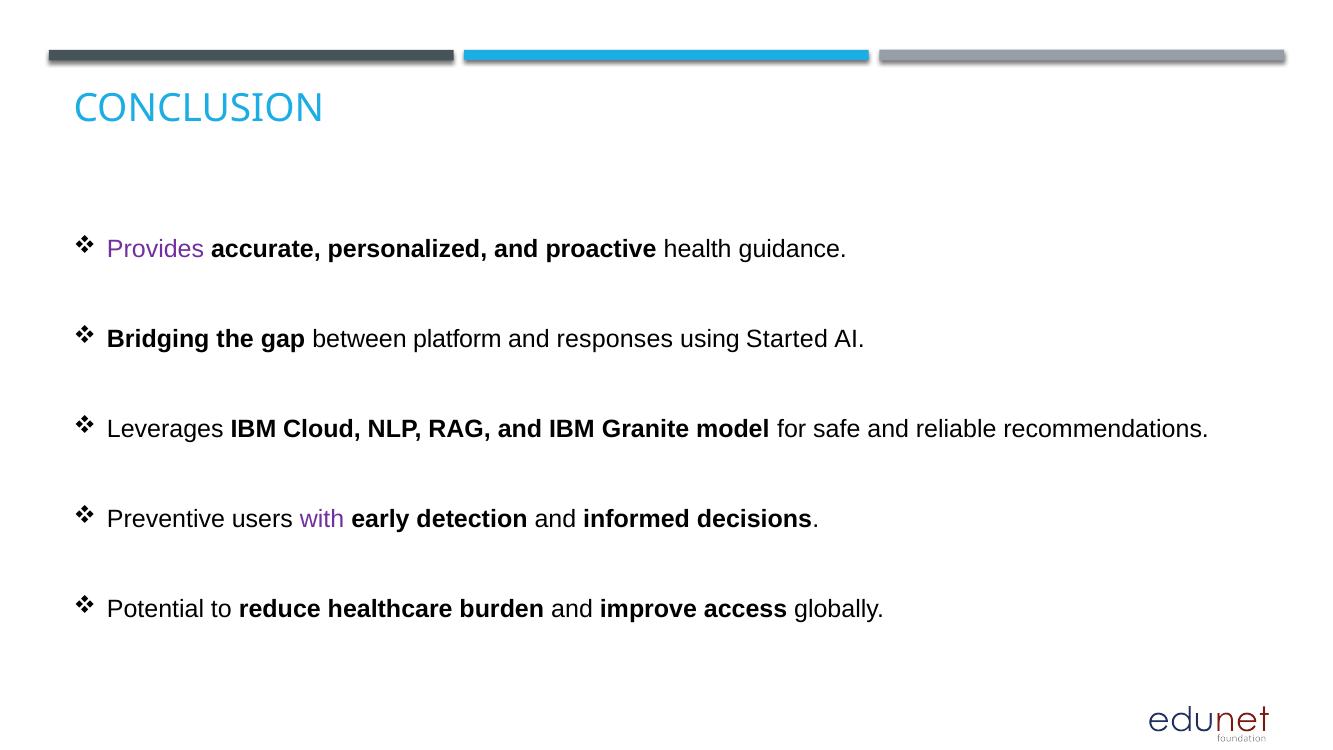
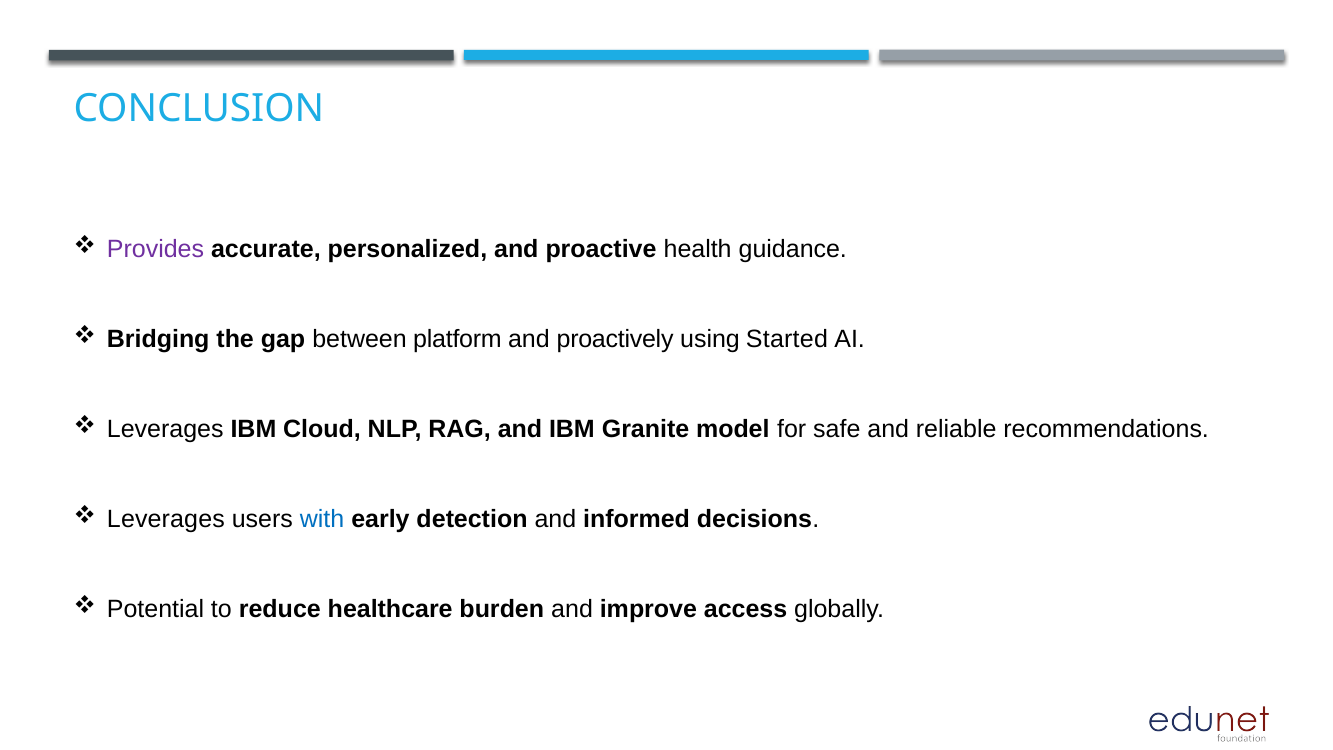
responses: responses -> proactively (615, 340)
Preventive: Preventive -> Leverages (166, 520)
with colour: purple -> blue (322, 520)
